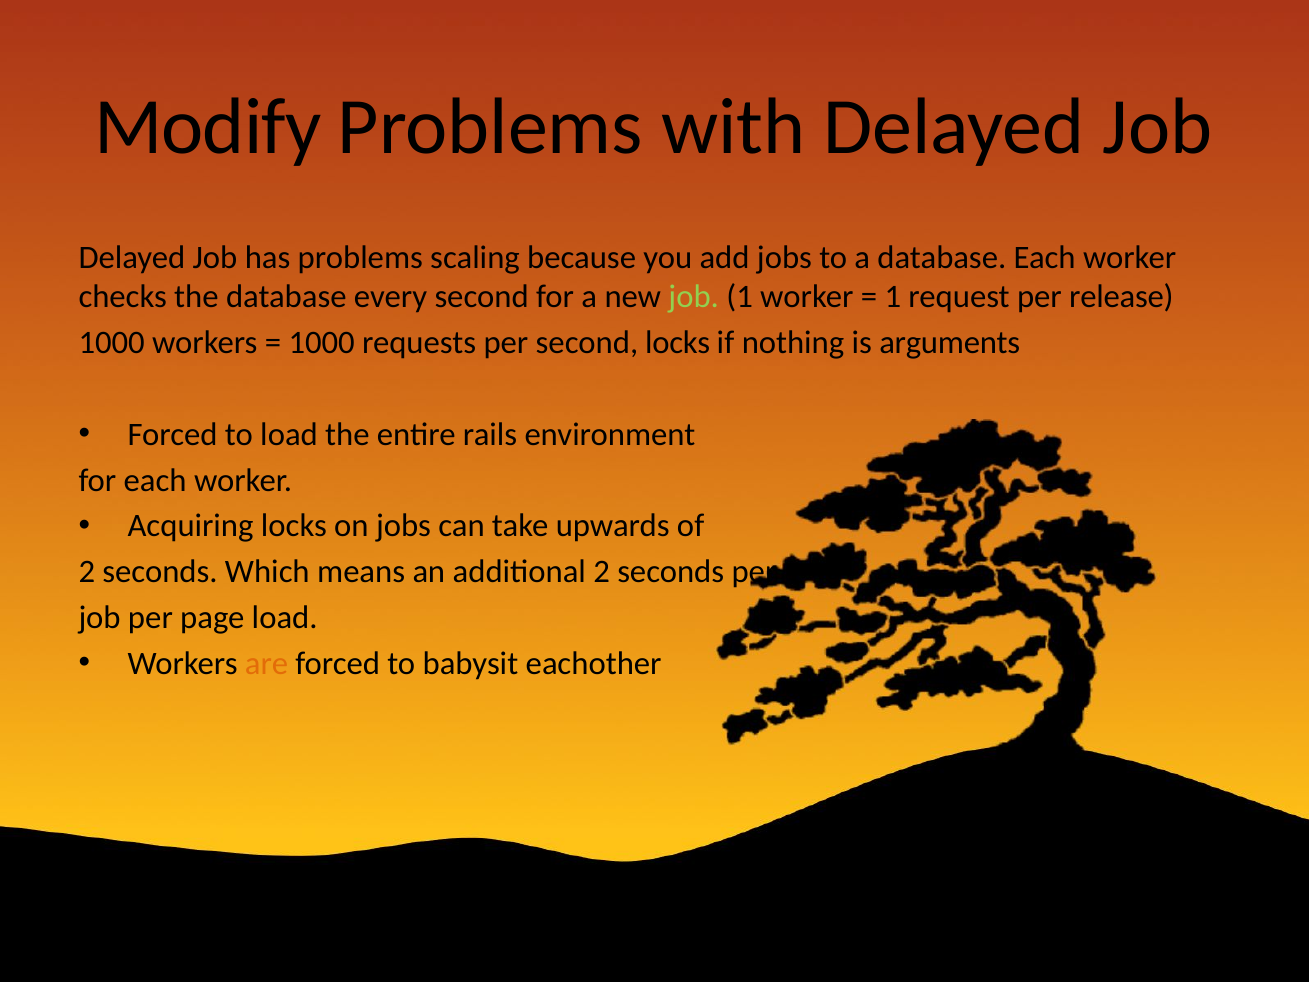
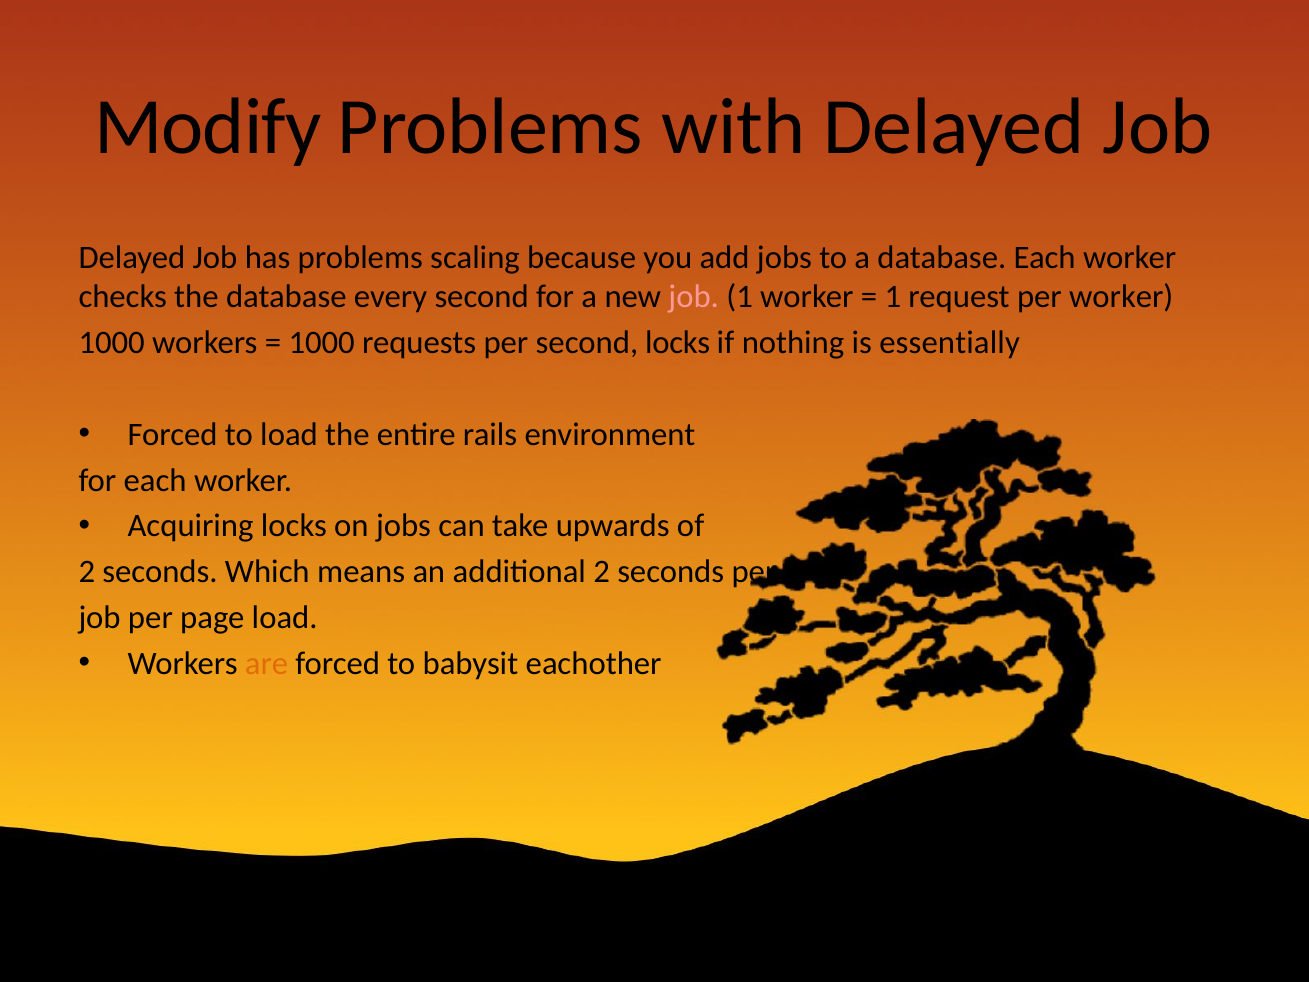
job colour: light green -> pink (694, 297)
per release: release -> worker (1121, 297)
arguments: arguments -> essentially (950, 343)
